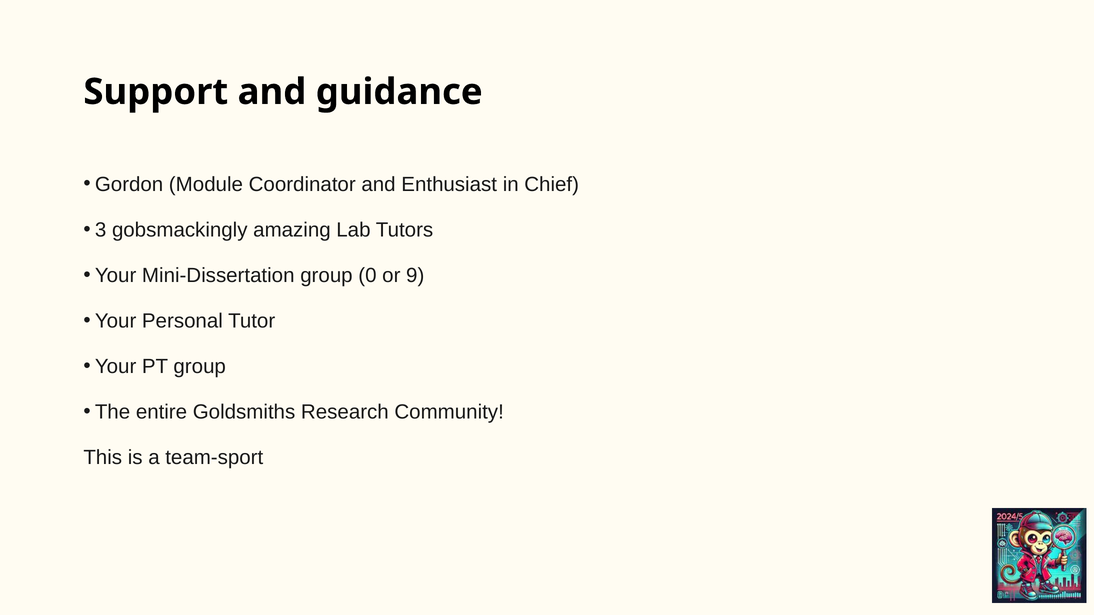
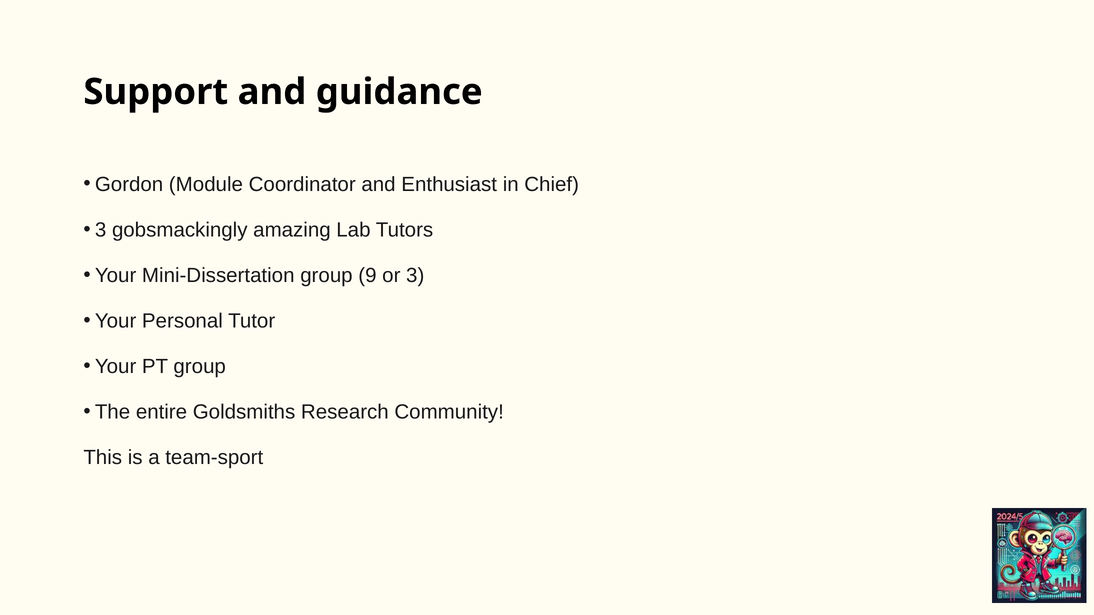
0: 0 -> 9 (367, 276)
9: 9 -> 3 (415, 276)
